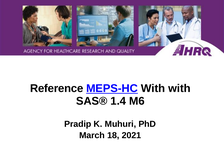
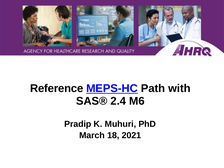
MEPS-HC With: With -> Path (153, 88)
1.4: 1.4 -> 2.4 (118, 101)
